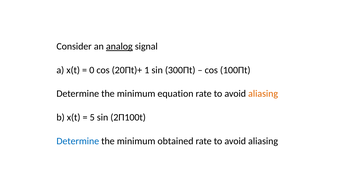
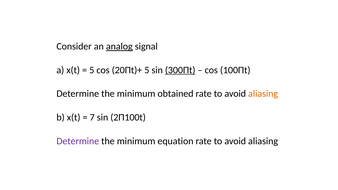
0: 0 -> 5 (92, 70)
20Πt)+ 1: 1 -> 5 (147, 70)
300Πt underline: none -> present (180, 70)
equation: equation -> obtained (175, 94)
5: 5 -> 7 (92, 117)
Determine colour: blue -> purple (78, 141)
obtained: obtained -> equation (175, 141)
